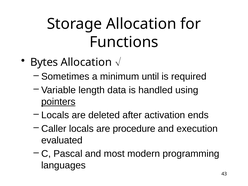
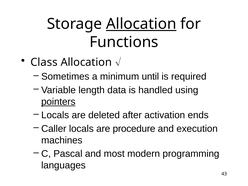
Allocation underline: none -> present (141, 24)
Bytes: Bytes -> Class (44, 62)
evaluated: evaluated -> machines (62, 140)
